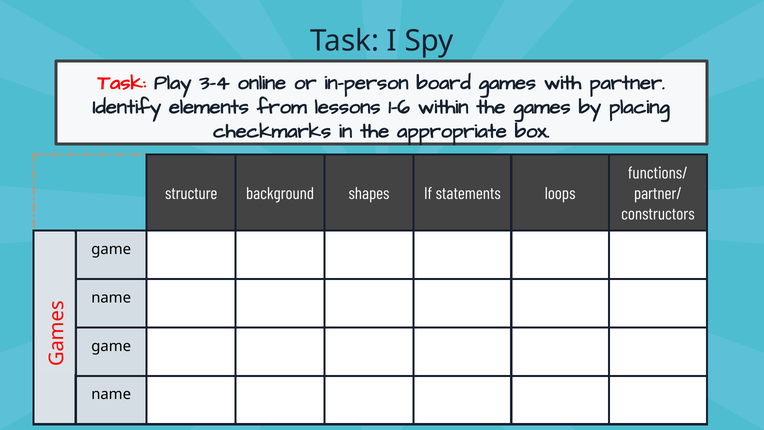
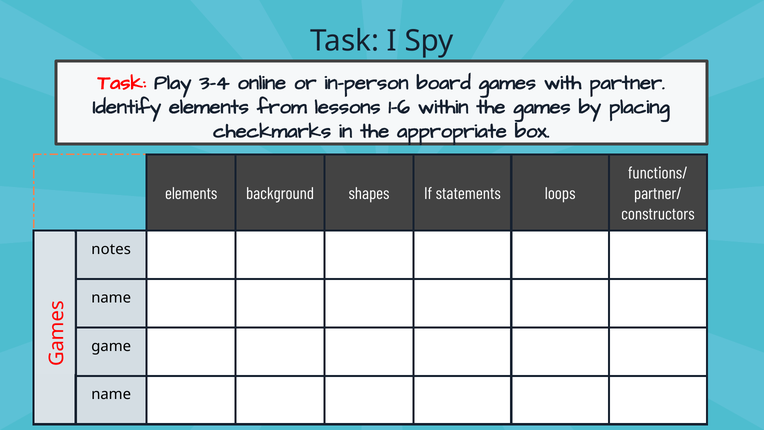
structure: structure -> elements (191, 194)
game: game -> notes (111, 249)
